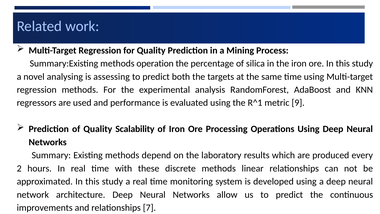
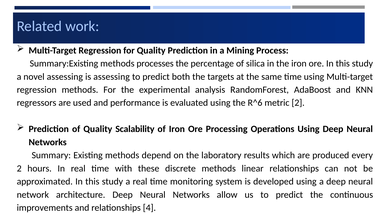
operation: operation -> processes (155, 63)
novel analysing: analysing -> assessing (65, 77)
R^1: R^1 -> R^6 (255, 103)
metric 9: 9 -> 2 (298, 103)
7: 7 -> 4 (149, 208)
